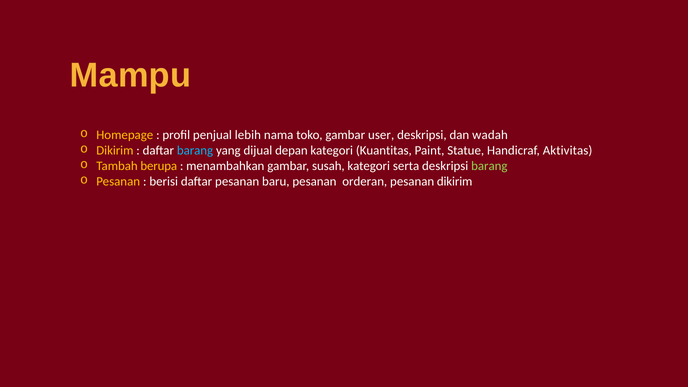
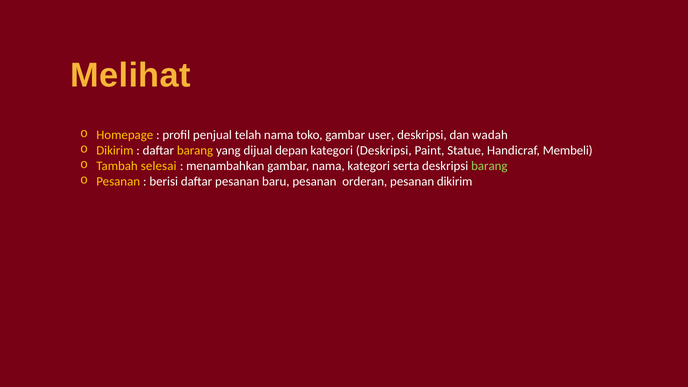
Mampu: Mampu -> Melihat (130, 75)
lebih: lebih -> telah (248, 135)
barang colour: light blue -> yellow (195, 150)
kategori Kuantitas: Kuantitas -> Deskripsi (384, 150)
Aktivitas: Aktivitas -> Membeli (568, 150)
berupa: berupa -> selesai (159, 166)
gambar susah: susah -> nama (328, 166)
